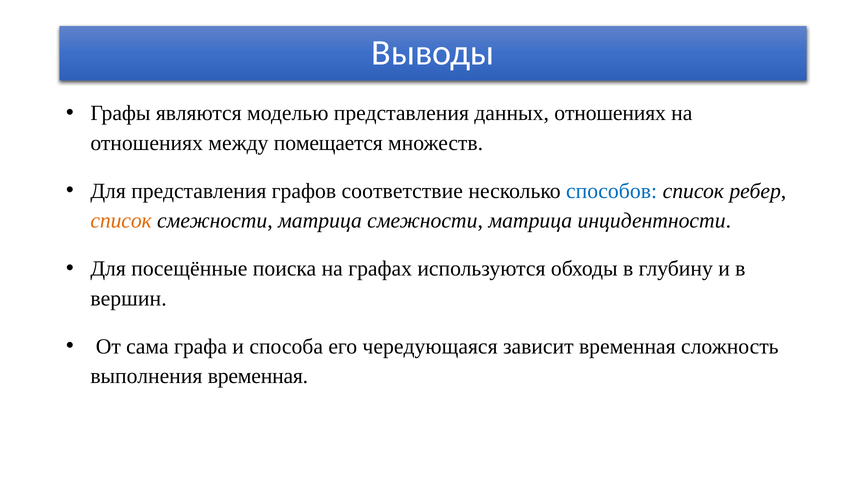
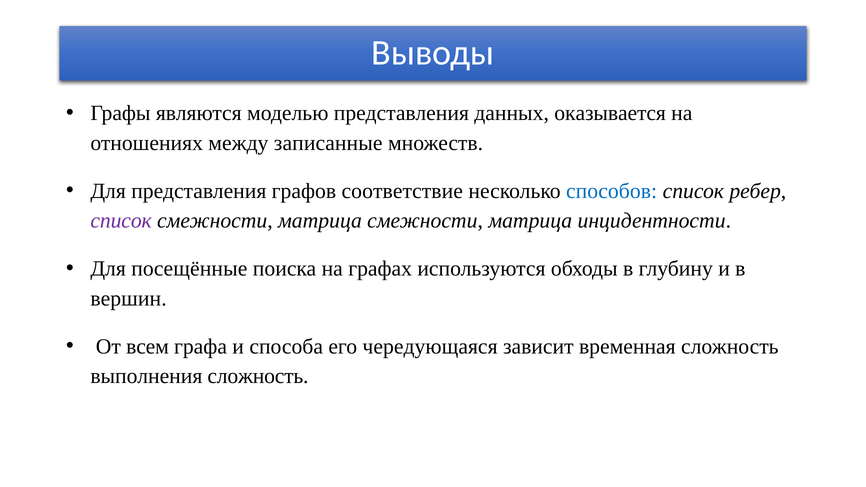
данных отношениях: отношениях -> оказывается (610, 113)
помещается: помещается -> записанные (328, 143)
список colour: orange -> purple (121, 221)
сама: сама -> всем (148, 347)
выполнения временная: временная -> сложность (258, 376)
